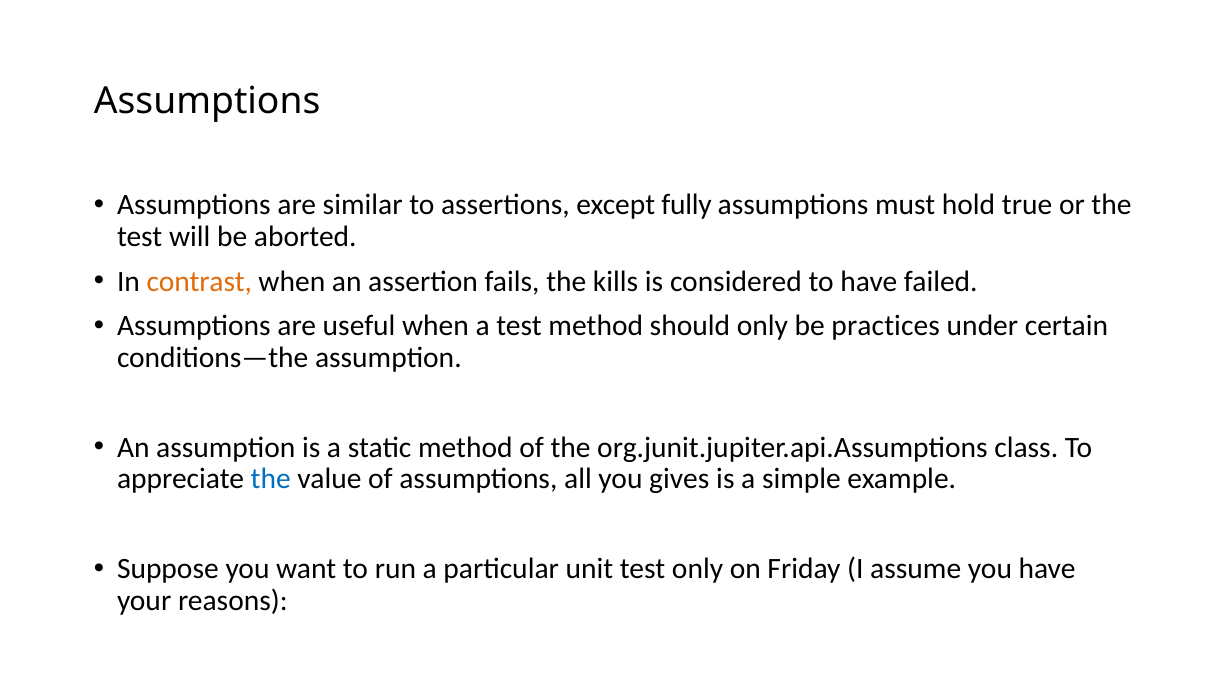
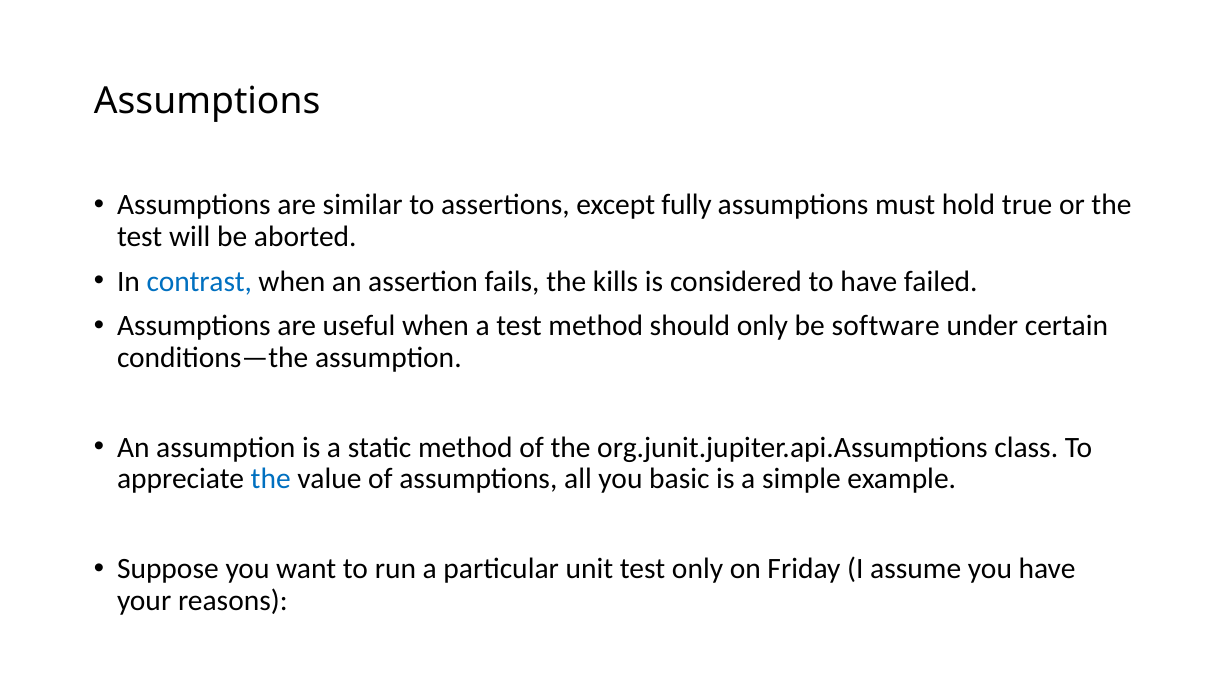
contrast colour: orange -> blue (199, 281)
practices: practices -> software (886, 326)
gives: gives -> basic (679, 479)
